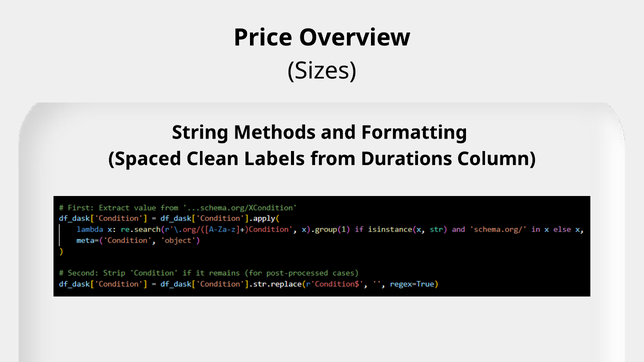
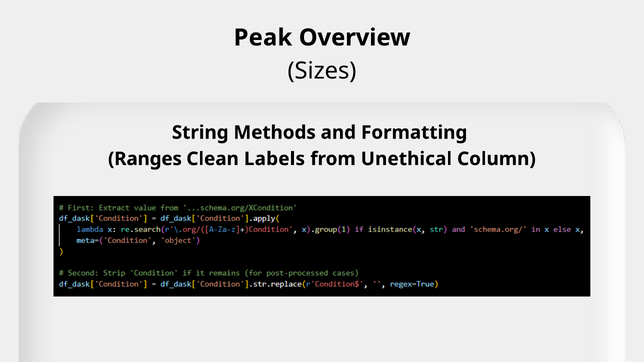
Price: Price -> Peak (263, 38)
Spaced: Spaced -> Ranges (145, 159)
Durations: Durations -> Unethical (406, 159)
